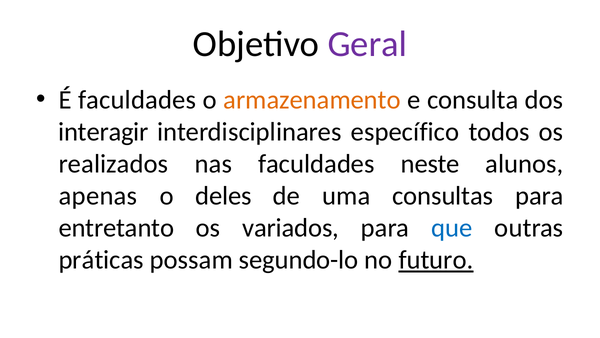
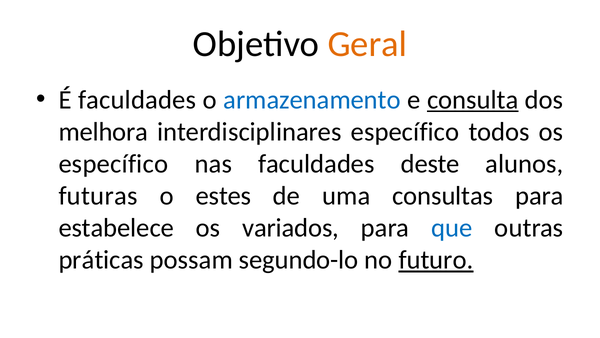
Geral colour: purple -> orange (367, 44)
armazenamento colour: orange -> blue (312, 100)
consulta underline: none -> present (473, 100)
interagir: interagir -> melhora (103, 132)
realizados: realizados -> específico (113, 164)
neste: neste -> deste (430, 164)
apenas: apenas -> futuras (98, 196)
deles: deles -> estes (223, 196)
entretanto: entretanto -> estabelece (116, 228)
